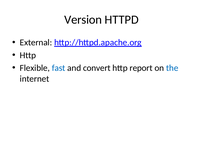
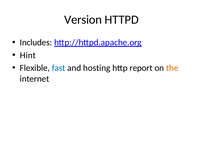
External: External -> Includes (36, 43)
Http: Http -> Hint (28, 55)
convert: convert -> hosting (97, 68)
the colour: blue -> orange (172, 68)
